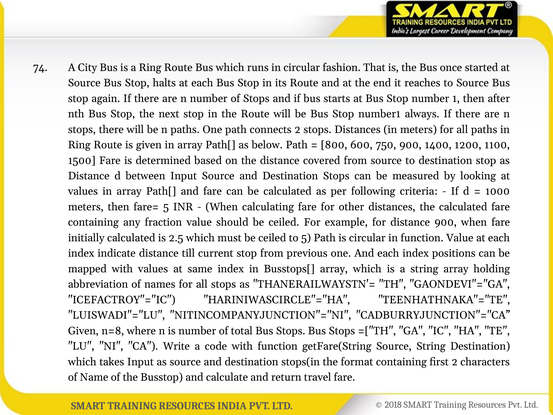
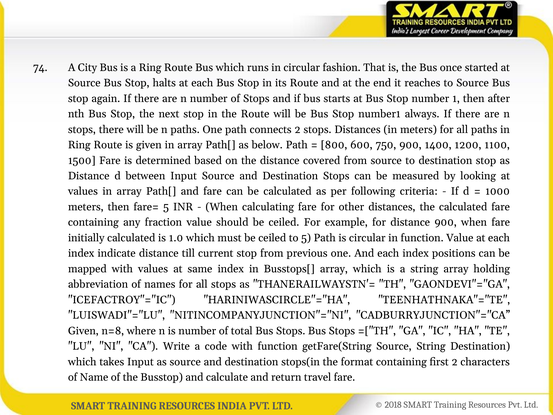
2.5: 2.5 -> 1.0 (176, 238)
